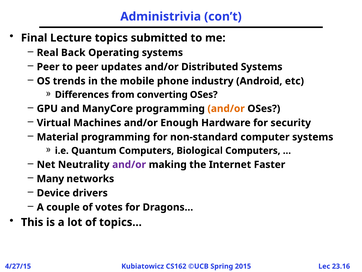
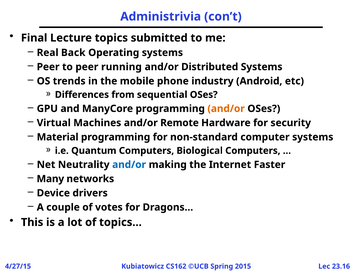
updates: updates -> running (121, 67)
converting: converting -> sequential (162, 95)
Enough: Enough -> Remote (180, 123)
and/or colour: purple -> blue (129, 164)
